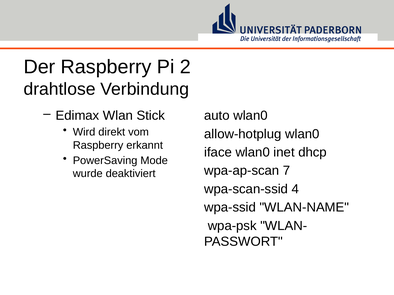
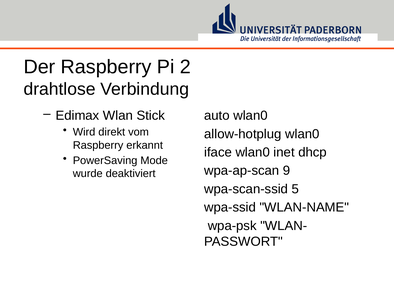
7: 7 -> 9 (287, 171)
4: 4 -> 5 (295, 189)
